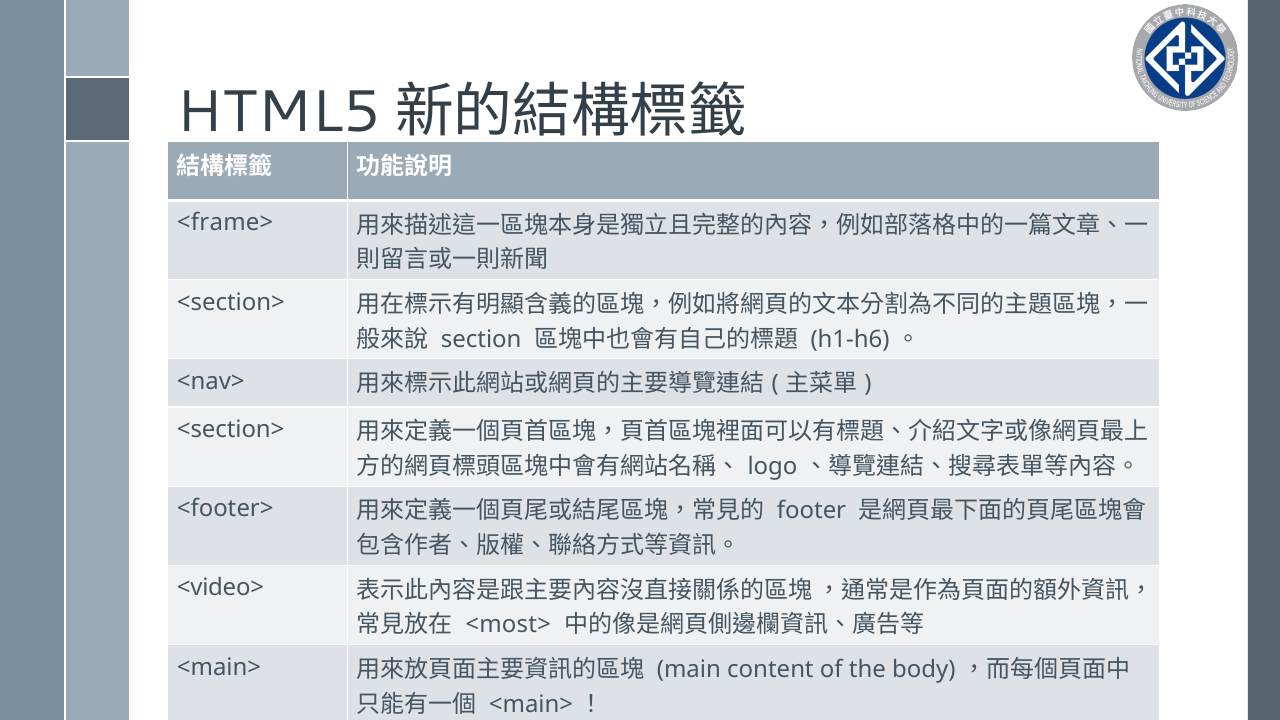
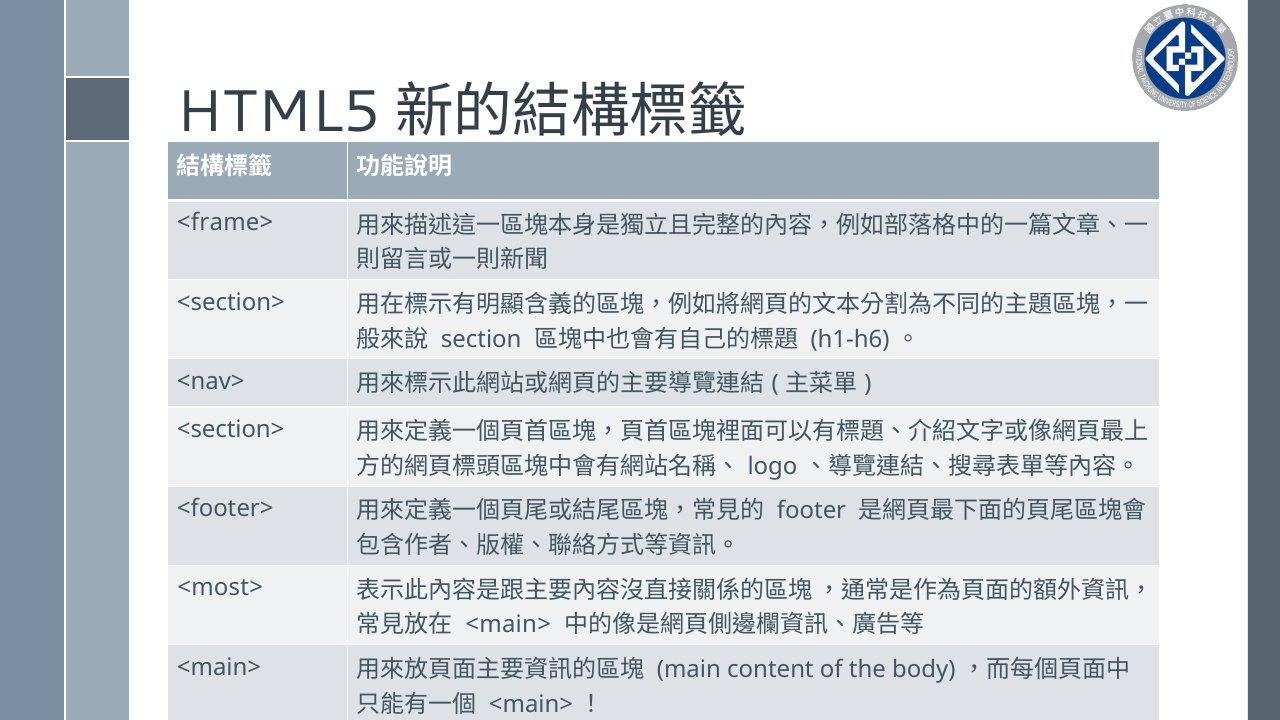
<video>: <video> -> <most> (220, 588)
<most>: <most> -> <main> (508, 625)
